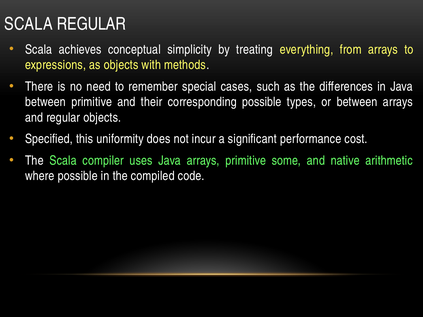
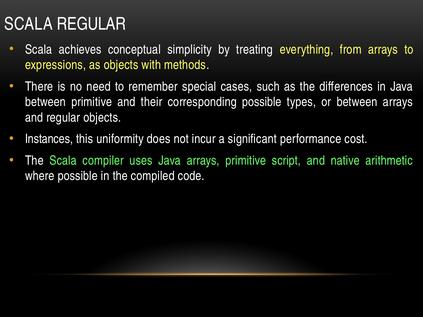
Specified: Specified -> Instances (49, 139)
some: some -> script (286, 161)
